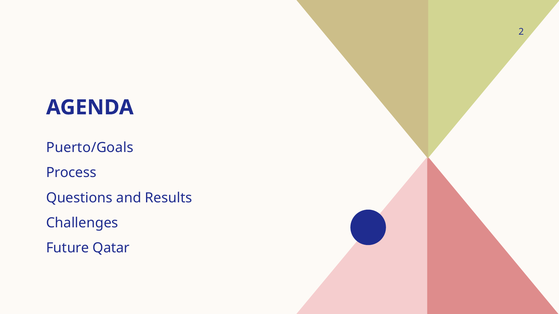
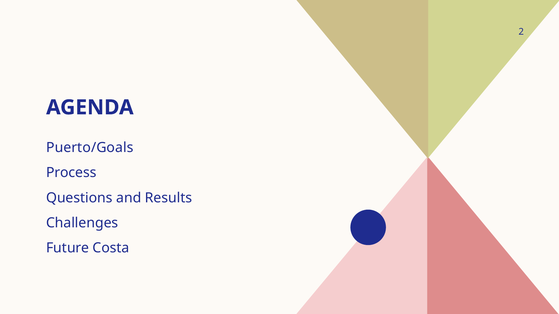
Qatar: Qatar -> Costa (111, 248)
